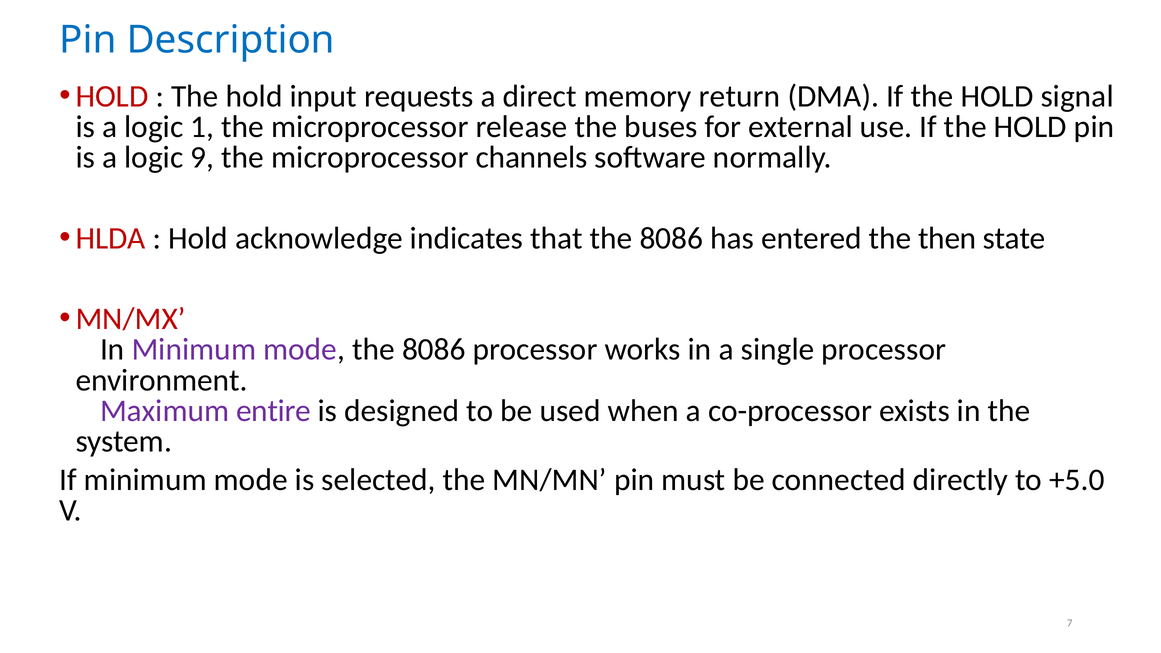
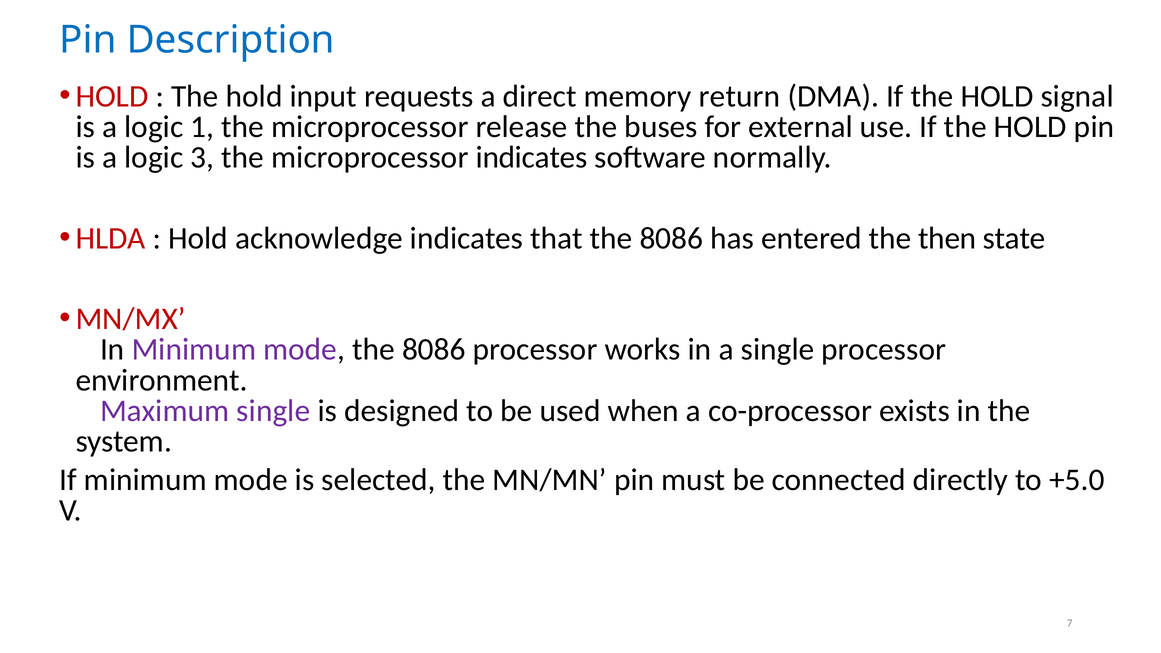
9: 9 -> 3 (202, 158)
microprocessor channels: channels -> indicates (532, 158)
Maximum entire: entire -> single (273, 411)
